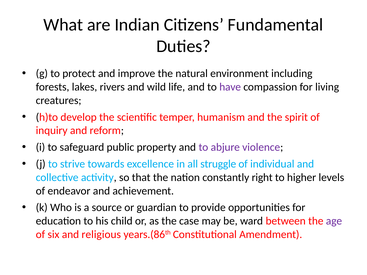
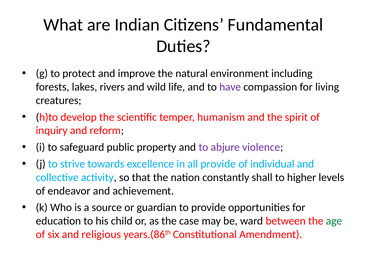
all struggle: struggle -> provide (218, 164)
right: right -> shall (262, 178)
age colour: purple -> green (334, 221)
